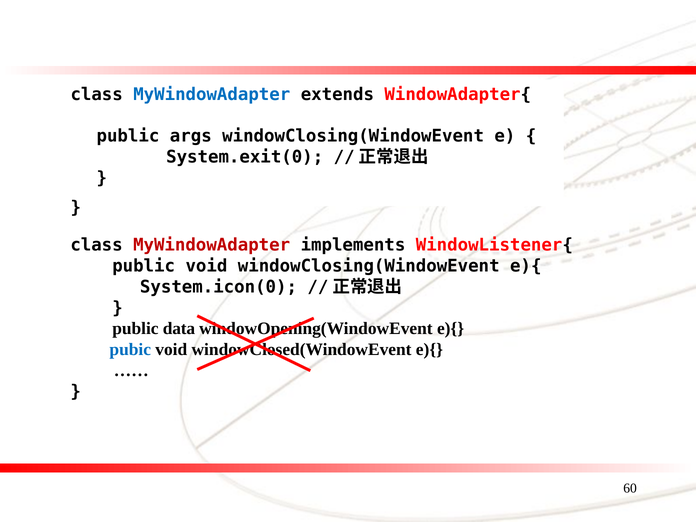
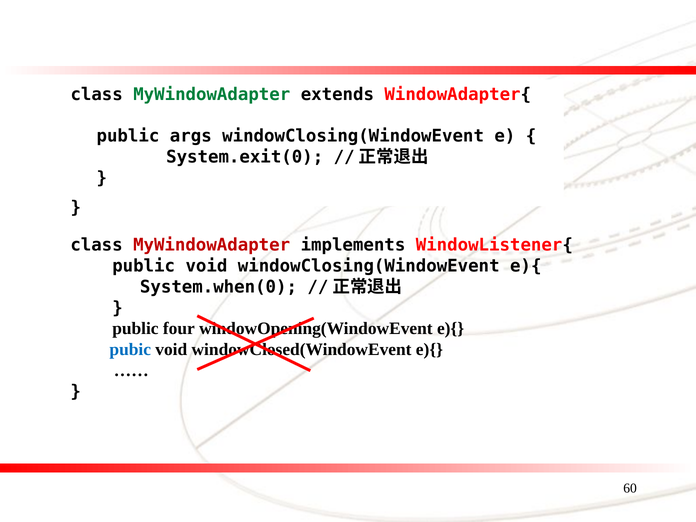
MyWindowAdapter colour: blue -> green (212, 94)
System.icon(0: System.icon(0 -> System.when(0 (219, 287)
data: data -> four (179, 329)
